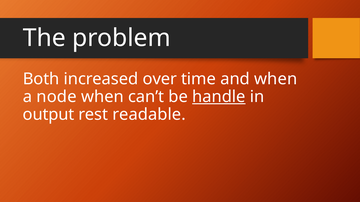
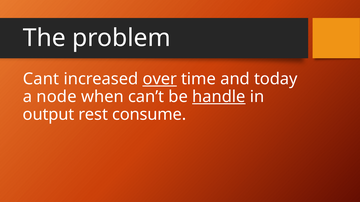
Both: Both -> Cant (41, 79)
over underline: none -> present (160, 79)
and when: when -> today (276, 79)
readable: readable -> consume (149, 115)
